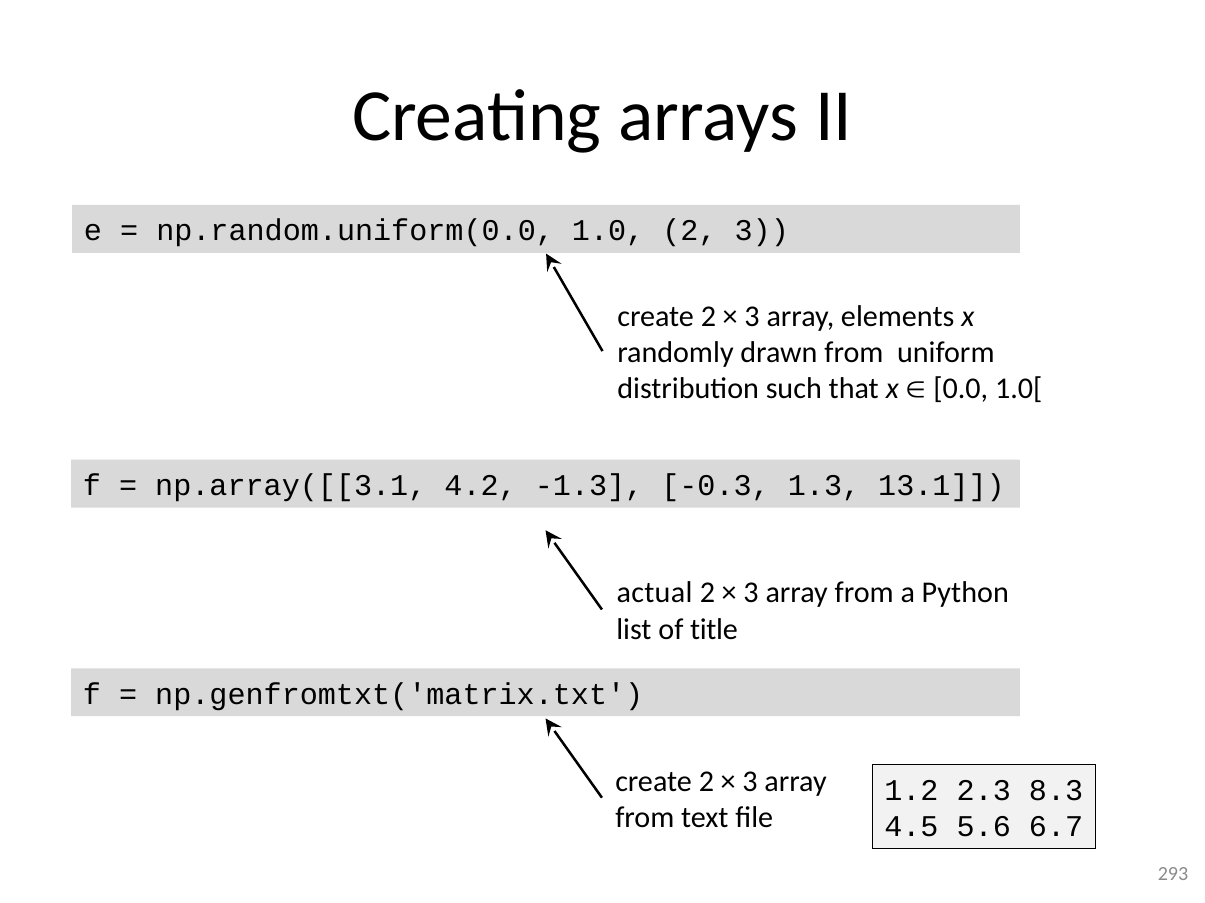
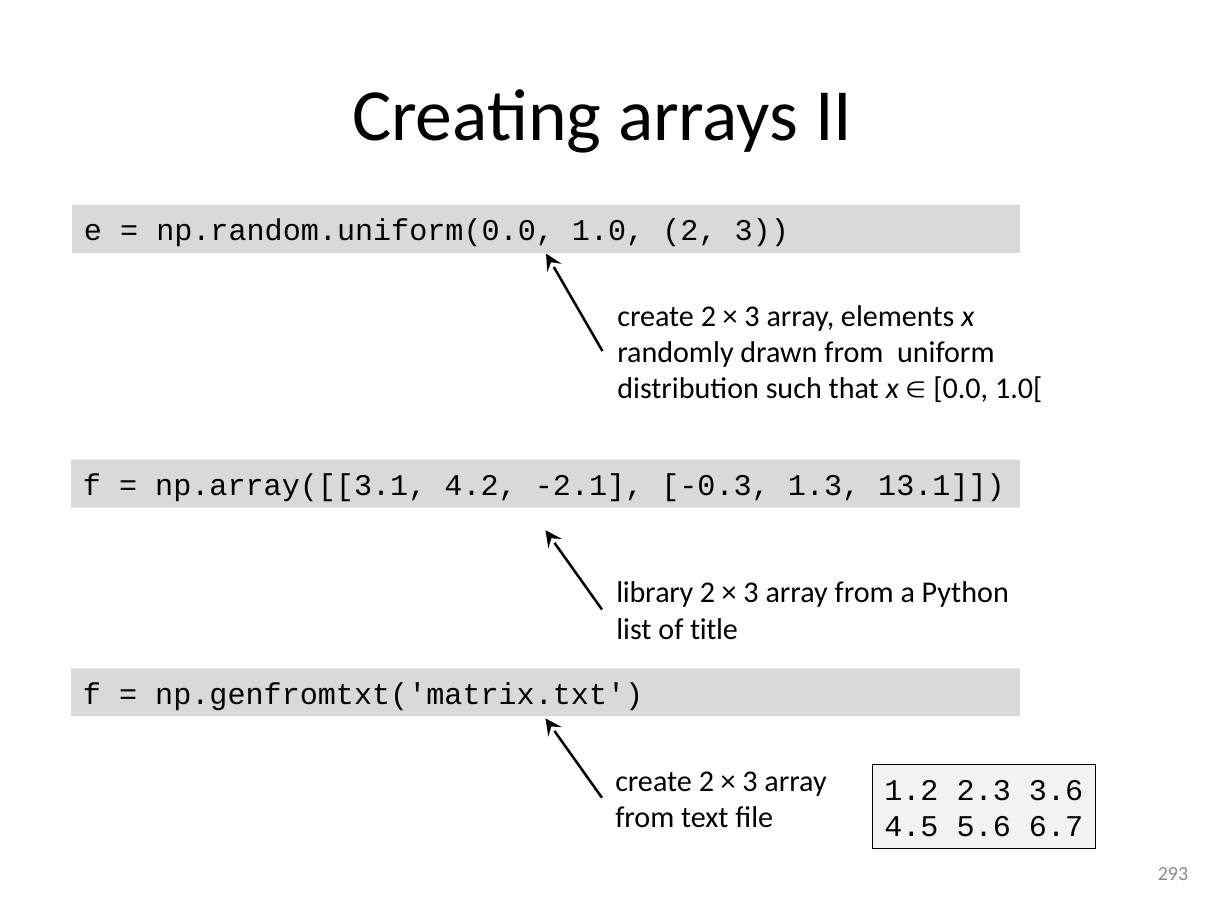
-1.3: -1.3 -> -2.1 (589, 486)
actual: actual -> library (655, 594)
8.3: 8.3 -> 3.6 (1056, 791)
